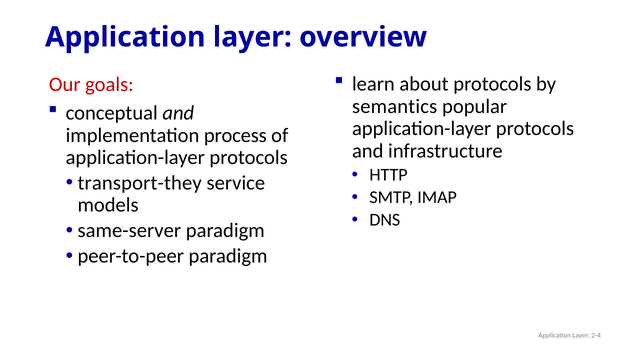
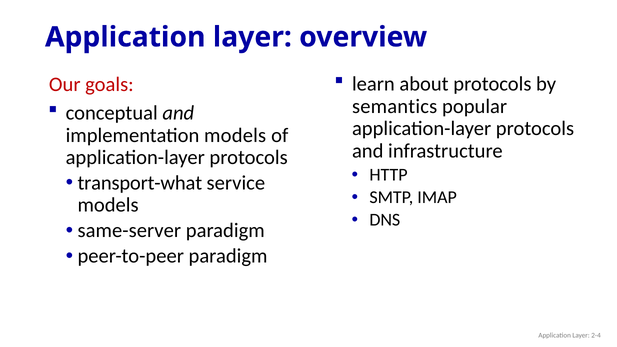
implementation process: process -> models (235, 135)
transport-they: transport-they -> transport-what (140, 183)
